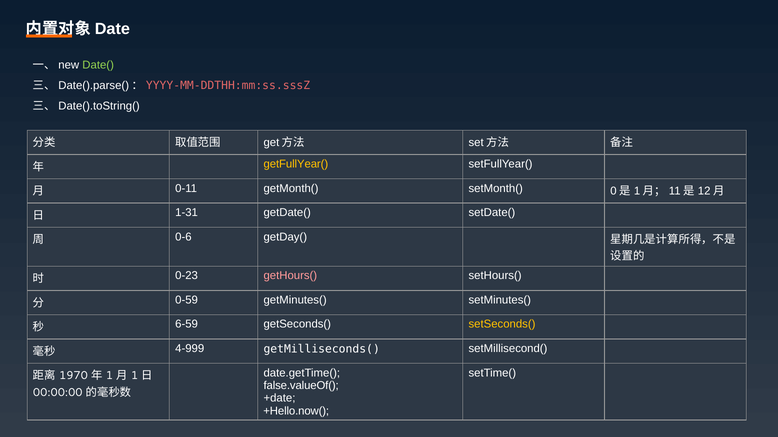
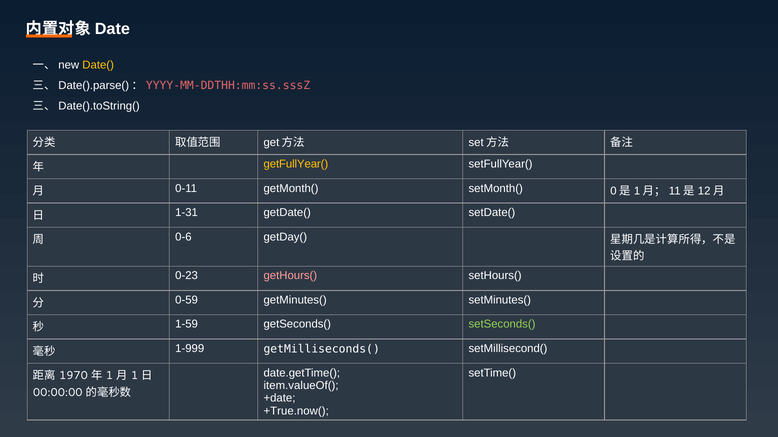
Date( colour: light green -> yellow (98, 65)
6-59: 6-59 -> 1-59 (187, 325)
setSeconds( colour: yellow -> light green (502, 325)
4-999: 4-999 -> 1-999 (190, 349)
false.valueOf(: false.valueOf( -> item.valueOf( (301, 386)
+Hello.now(: +Hello.now( -> +True.now( (296, 412)
